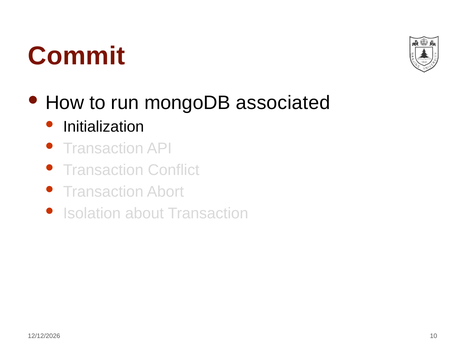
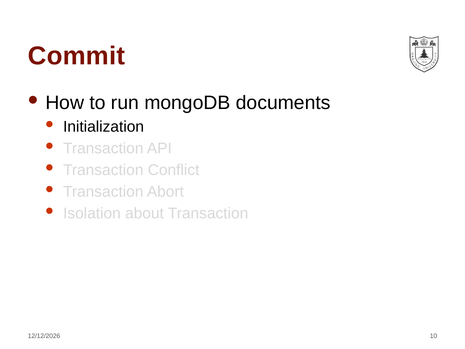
associated: associated -> documents (283, 103)
